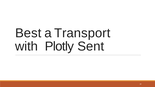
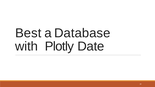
Transport: Transport -> Database (82, 33)
Sent: Sent -> Date (91, 46)
